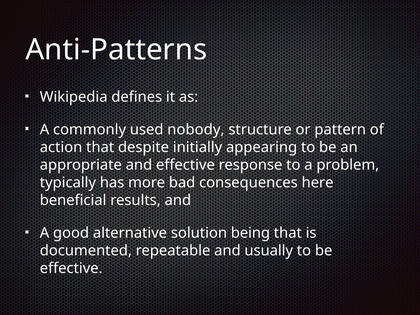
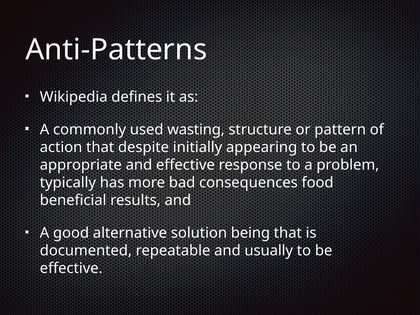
nobody: nobody -> wasting (196, 130)
here: here -> food (318, 183)
